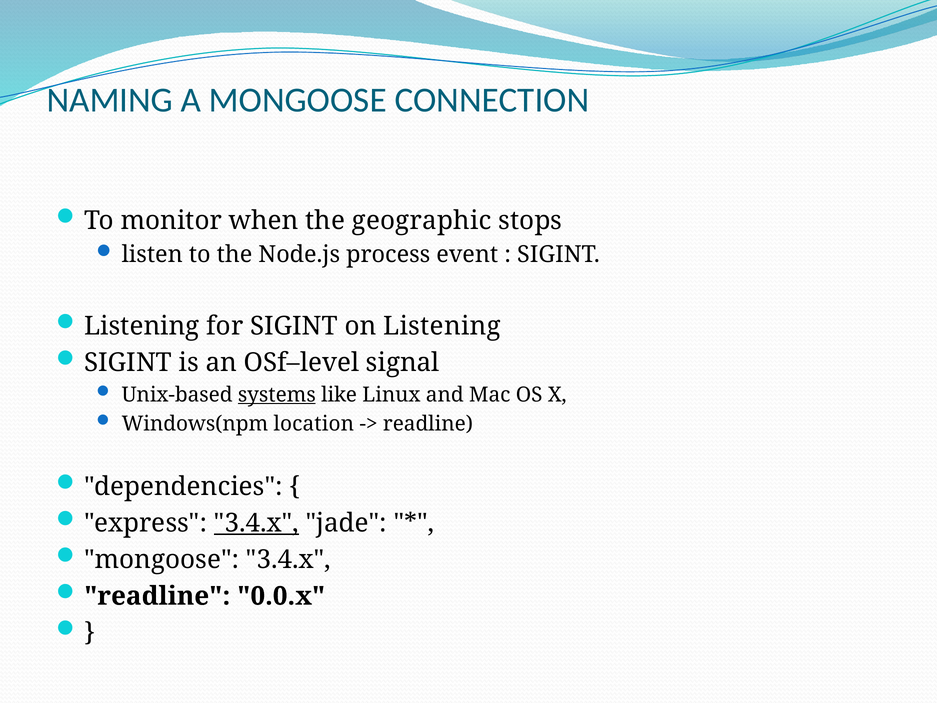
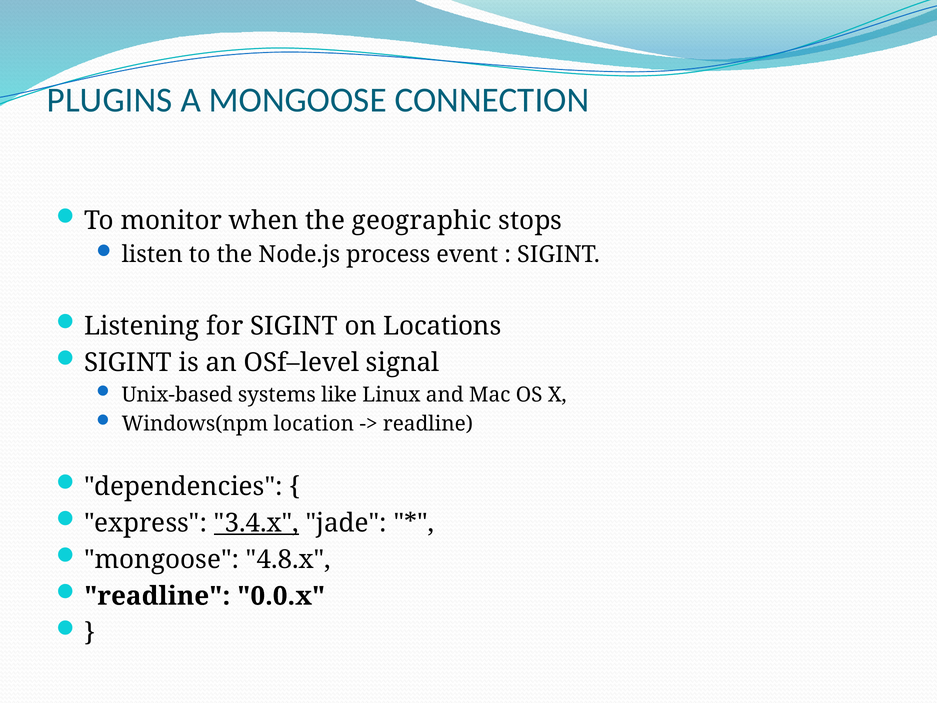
NAMING: NAMING -> PLUGINS (110, 100)
on Listening: Listening -> Locations (442, 326)
systems underline: present -> none (277, 395)
mongoose 3.4.x: 3.4.x -> 4.8.x (288, 559)
